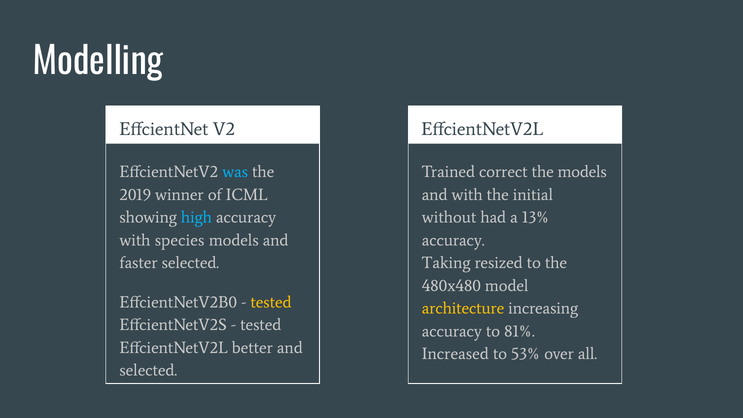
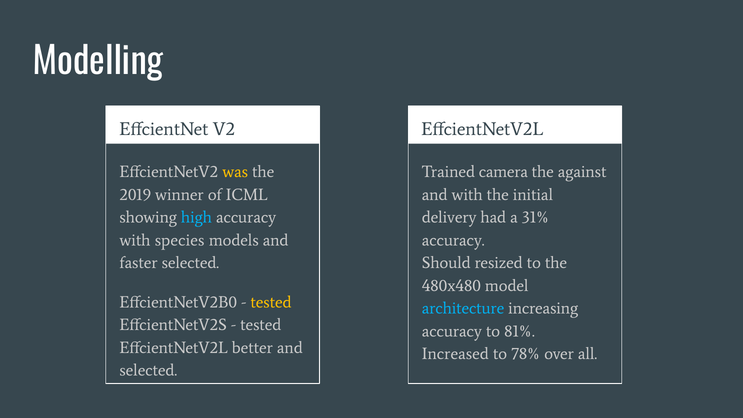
was colour: light blue -> yellow (235, 172)
correct: correct -> camera (503, 172)
the models: models -> against (582, 172)
without: without -> delivery (449, 217)
13%: 13% -> 31% (536, 217)
Taking: Taking -> Should (446, 263)
architecture colour: yellow -> light blue (463, 308)
53%: 53% -> 78% (526, 354)
